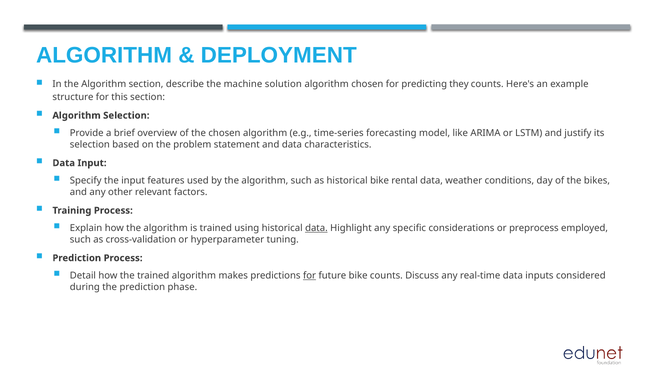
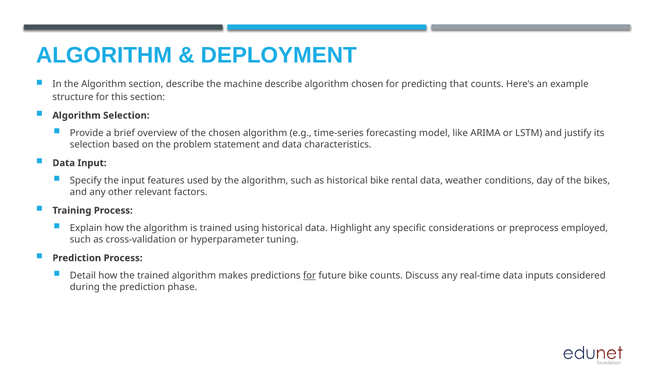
machine solution: solution -> describe (283, 84)
they: they -> that (459, 84)
data underline: present -> none (316, 228)
